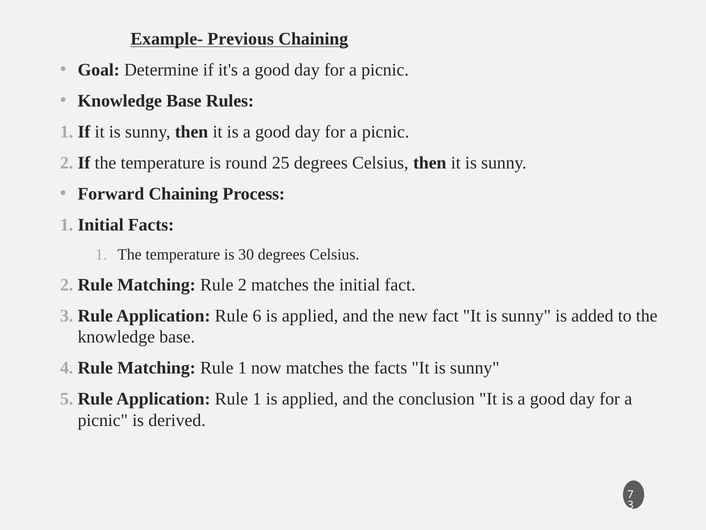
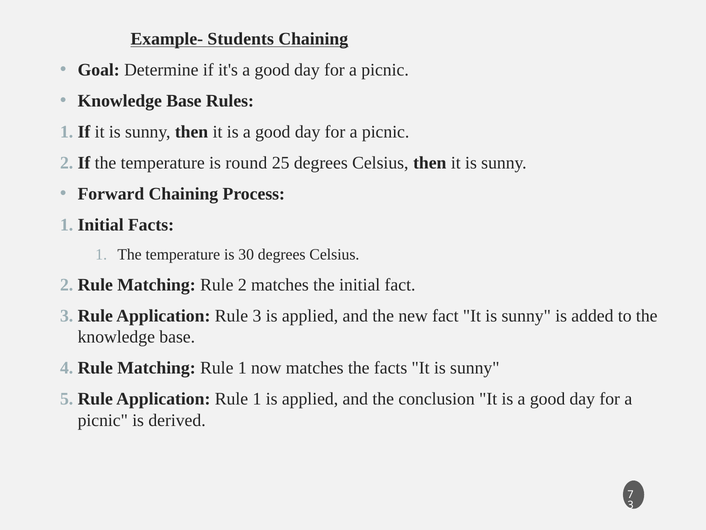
Previous: Previous -> Students (241, 39)
Rule 6: 6 -> 3 (257, 315)
